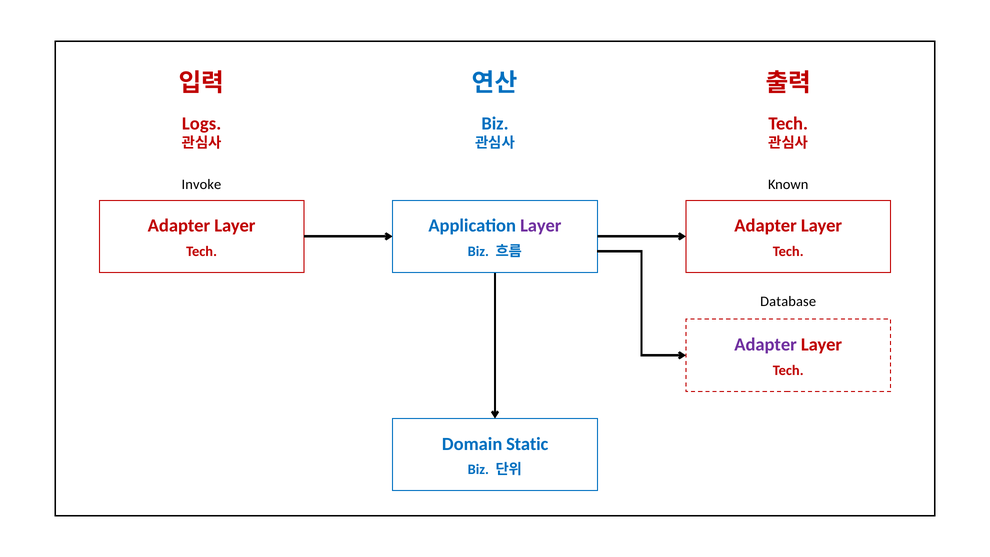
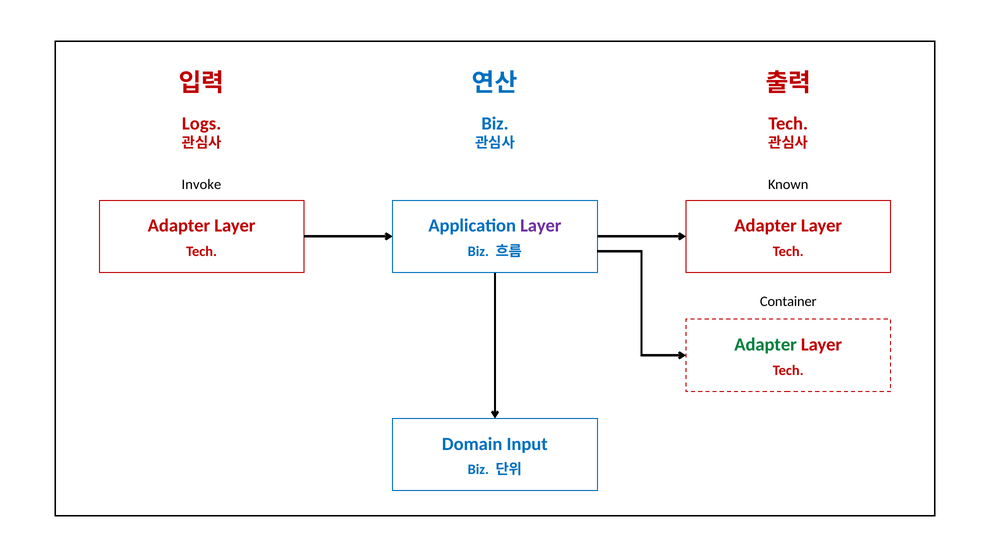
Database: Database -> Container (788, 301)
Adapter colour: purple -> green (766, 345)
Static: Static -> Input (527, 444)
